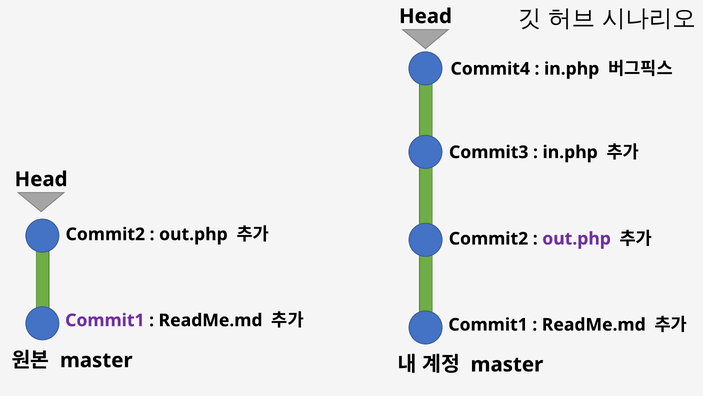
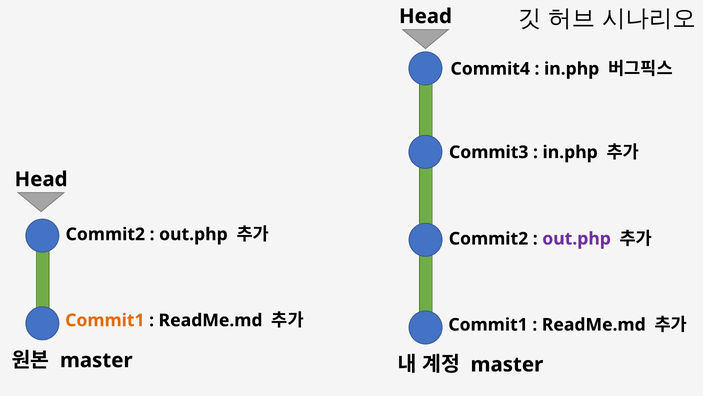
Commit1 colour: purple -> orange (105, 320)
